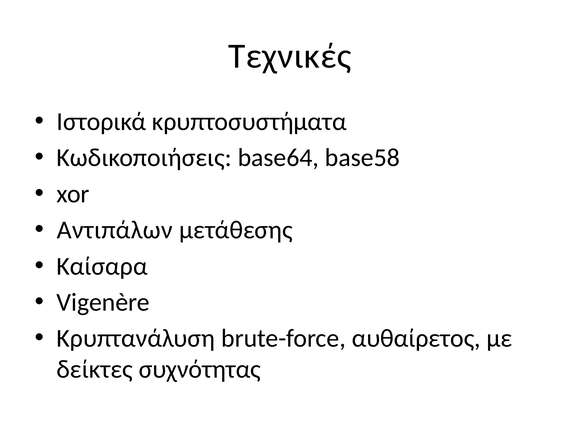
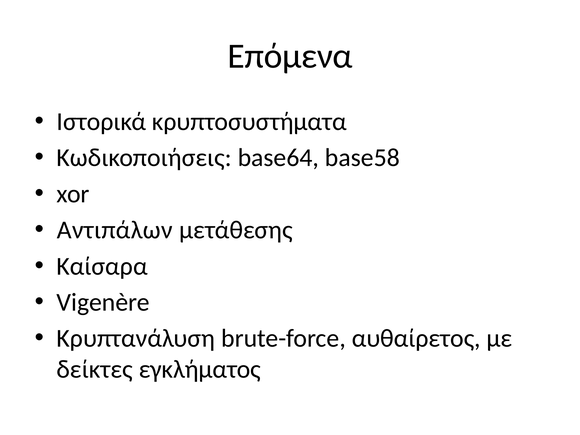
Τεχνικές: Τεχνικές -> Επόμενα (290, 56)
συχνότητας: συχνότητας -> εγκλήματος (200, 369)
